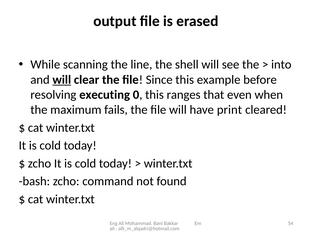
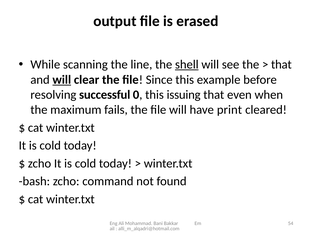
shell underline: none -> present (187, 65)
into: into -> that (281, 65)
executing: executing -> successful (105, 95)
ranges: ranges -> issuing (184, 95)
